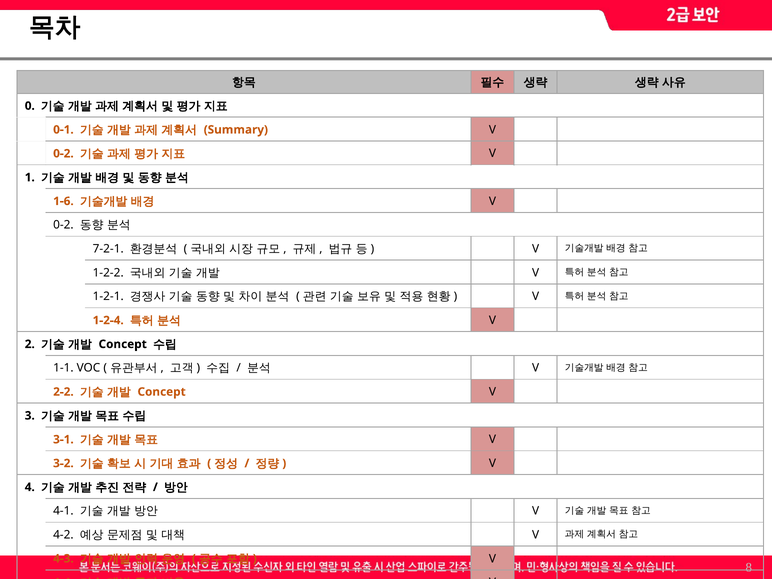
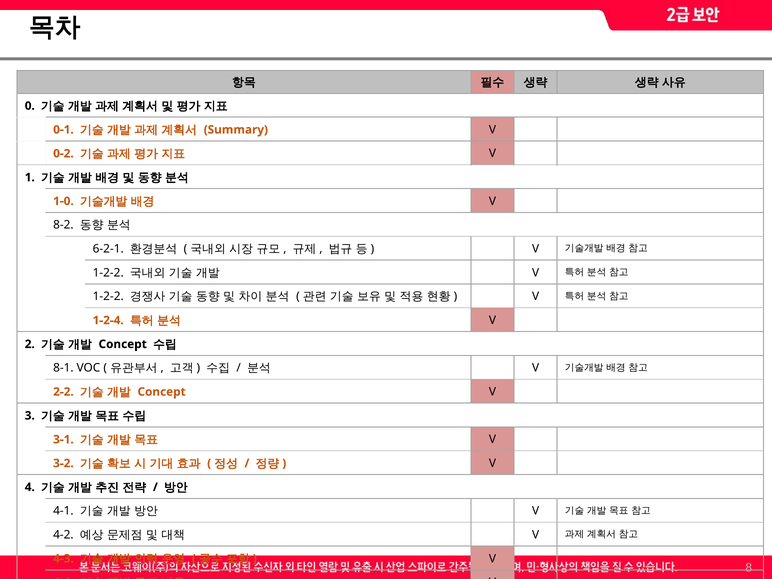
1-6: 1-6 -> 1-0 (63, 201)
0-2: 0-2 -> 8-2 (63, 225)
7-2-1: 7-2-1 -> 6-2-1 (108, 249)
1-2-1: 1-2-1 -> 1-2-2 (108, 297)
1-1: 1-1 -> 8-1 (63, 368)
